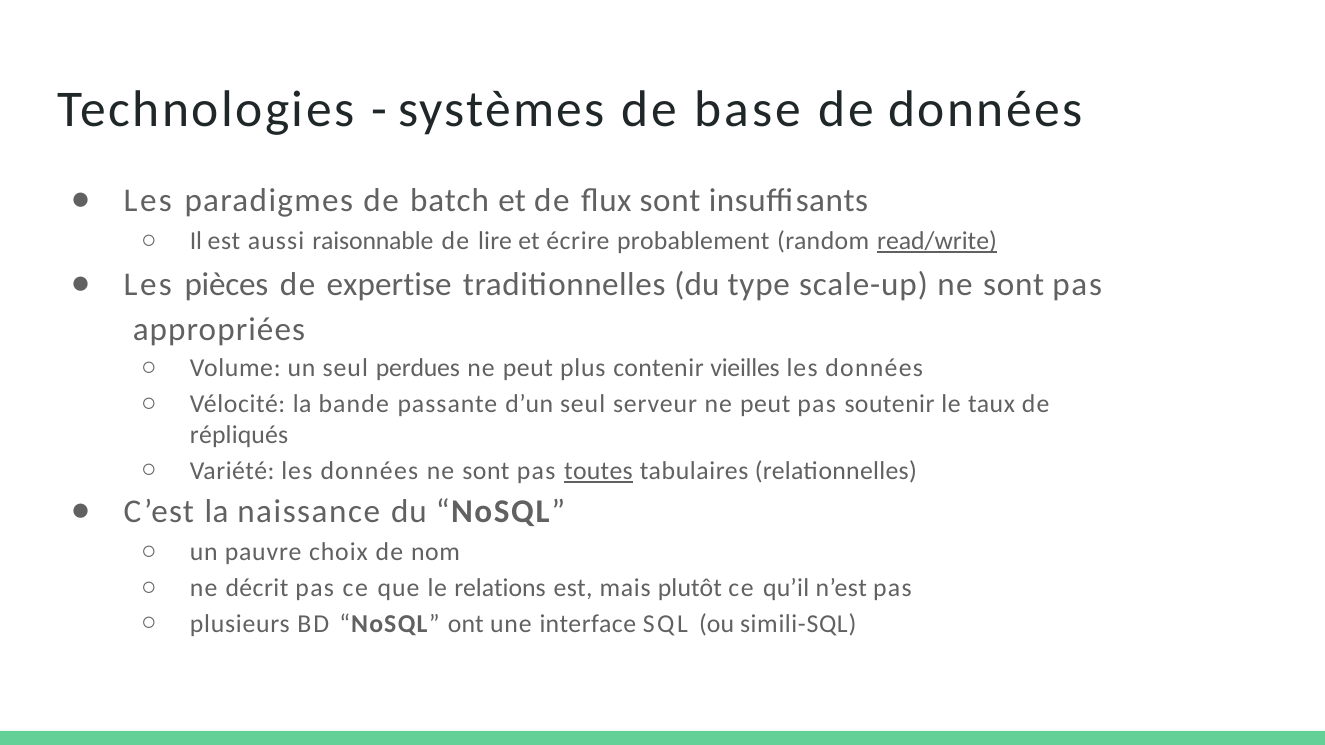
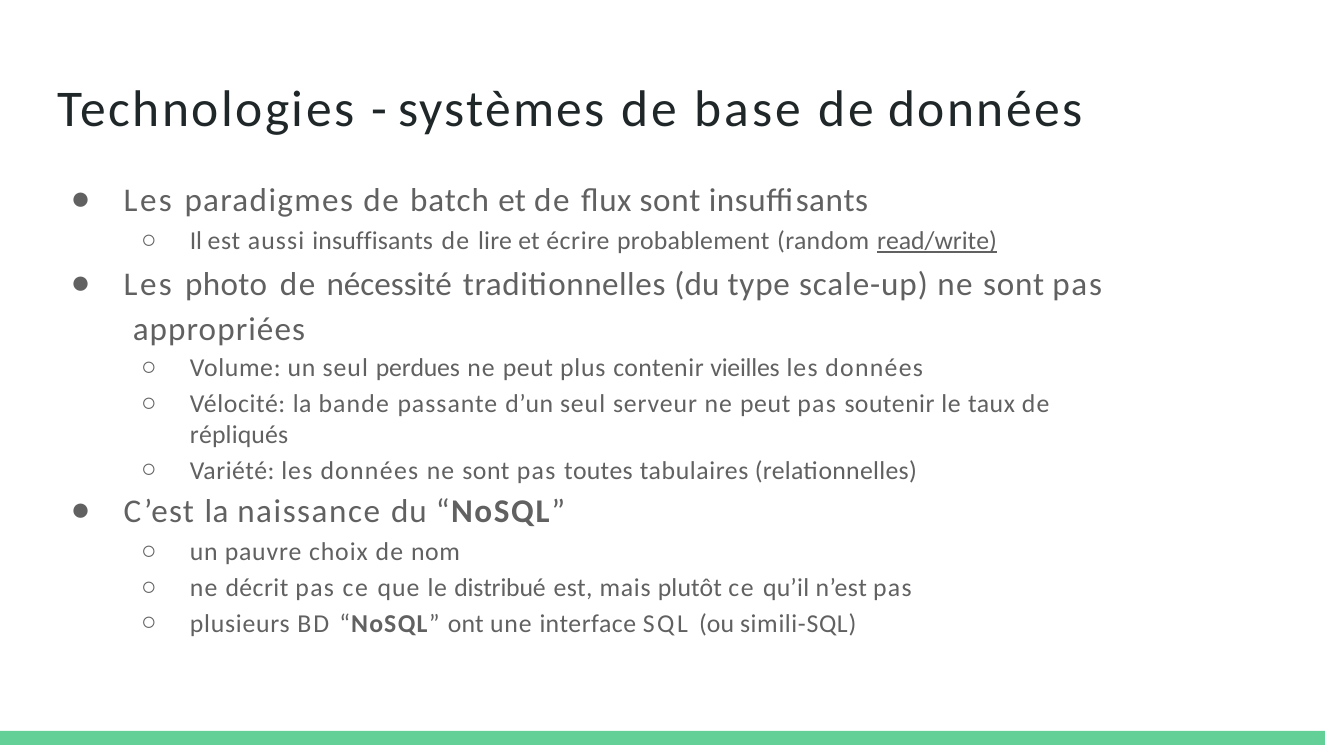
aussi raisonnable: raisonnable -> insuffisants (373, 241)
pièces: pièces -> photo (226, 284)
expertise: expertise -> nécessité (389, 284)
toutes underline: present -> none (598, 471)
relations: relations -> distribué (500, 588)
